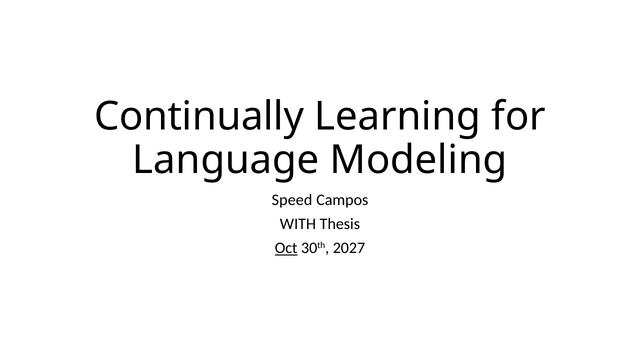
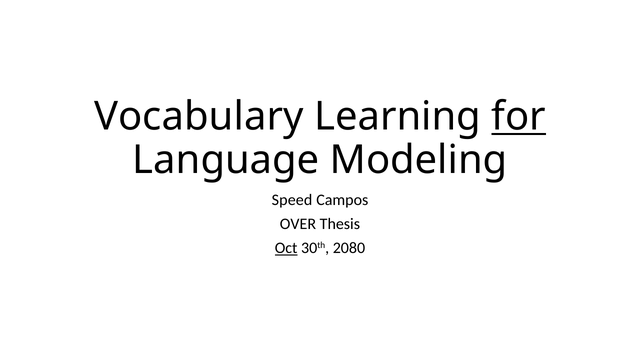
Continually: Continually -> Vocabulary (199, 117)
for underline: none -> present (519, 117)
WITH: WITH -> OVER (298, 224)
2027: 2027 -> 2080 (349, 248)
